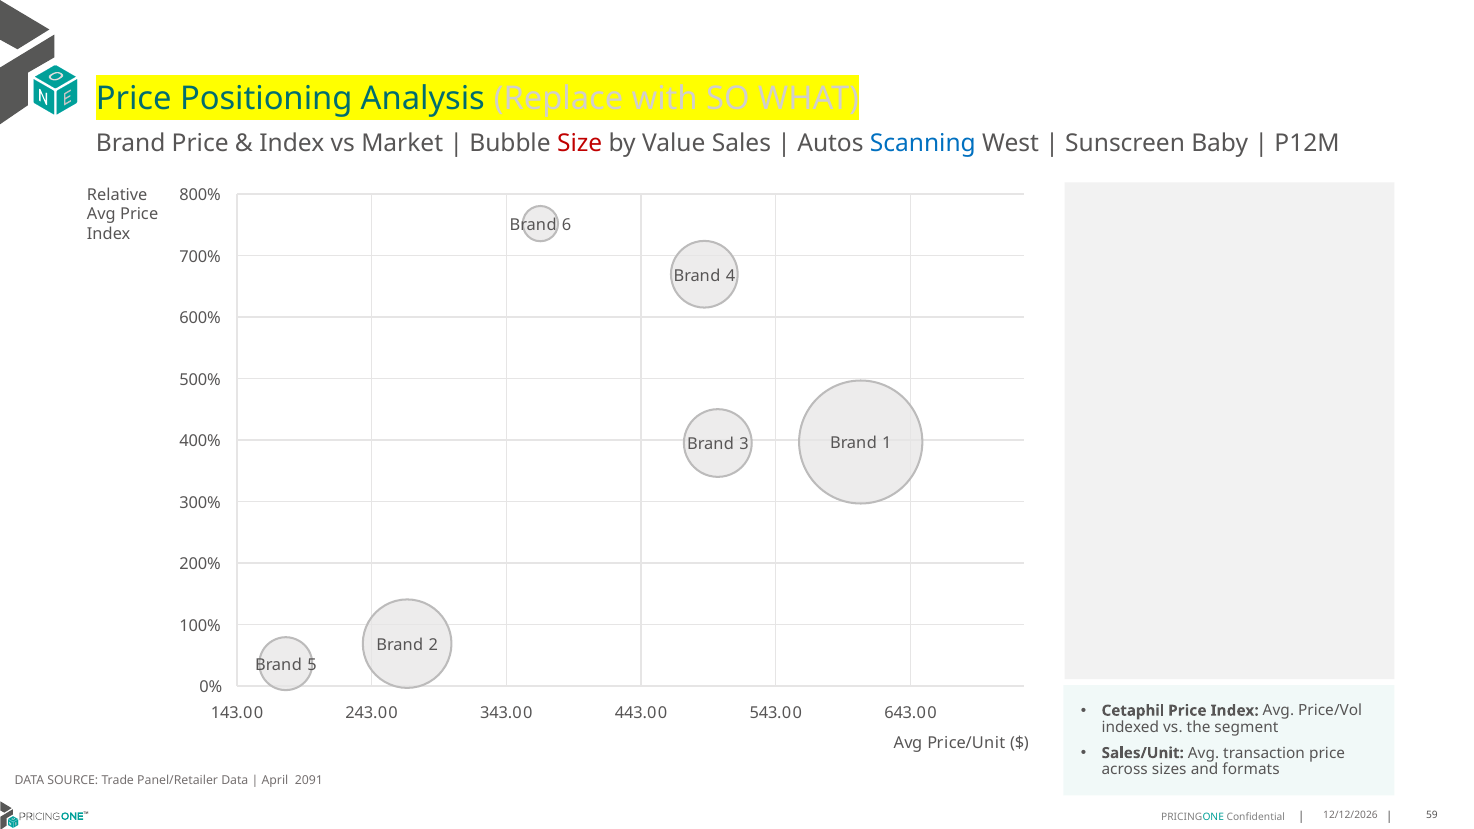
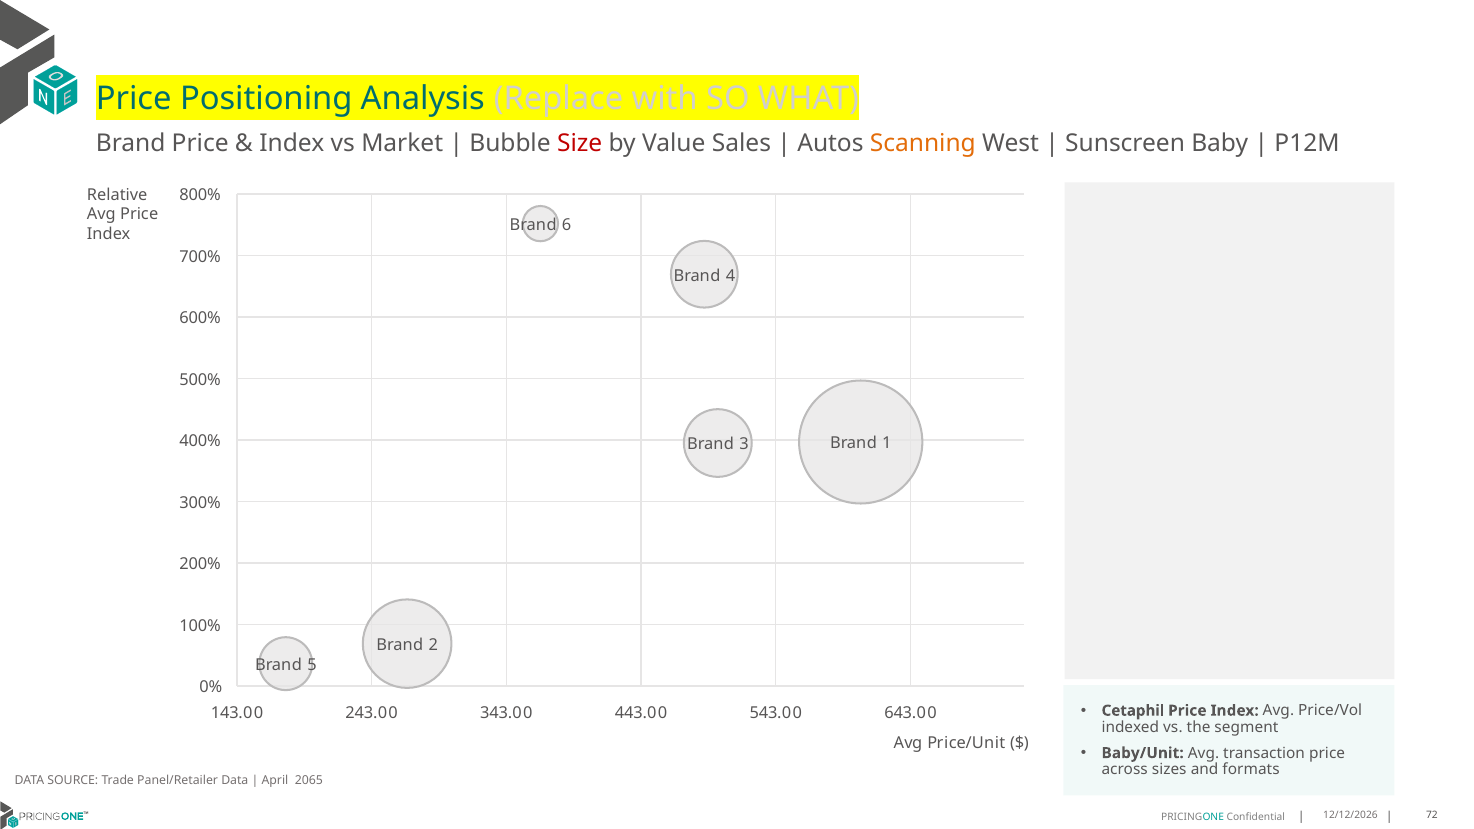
Scanning colour: blue -> orange (923, 144)
Sales/Unit: Sales/Unit -> Baby/Unit (1143, 753)
2091: 2091 -> 2065 (309, 781)
59: 59 -> 72 (1432, 815)
